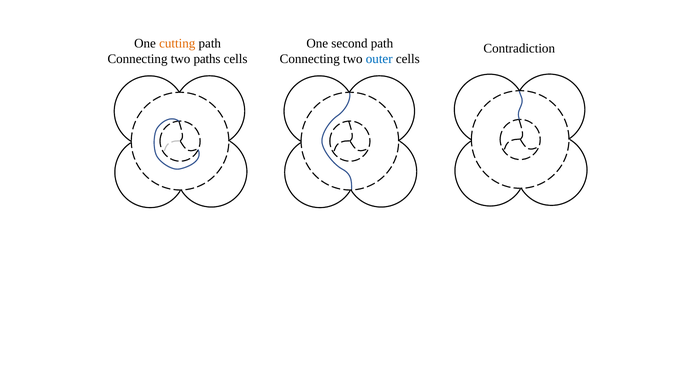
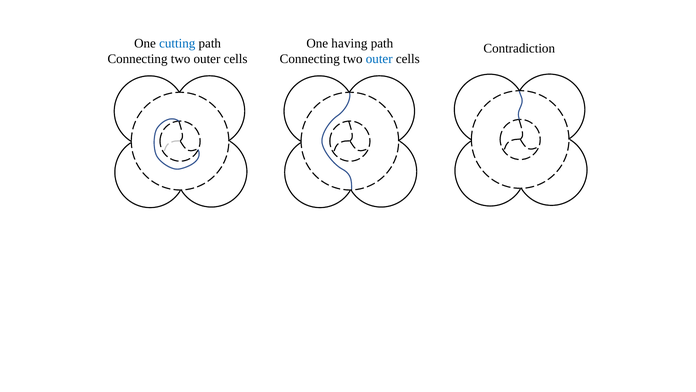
cutting colour: orange -> blue (177, 43)
second: second -> having (349, 43)
paths: paths -> outer (207, 59)
